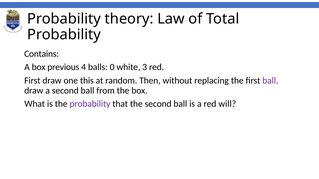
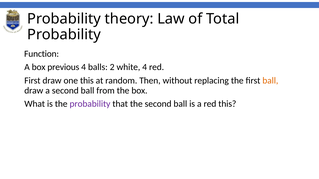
Contains: Contains -> Function (42, 54)
0: 0 -> 2 (112, 67)
white 3: 3 -> 4 (145, 67)
ball colour: purple -> orange (270, 81)
red will: will -> this (227, 104)
